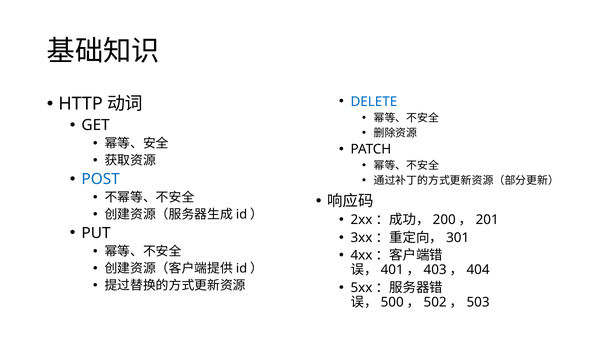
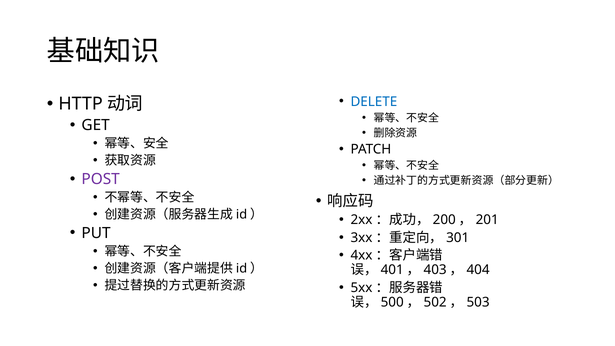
POST colour: blue -> purple (101, 179)
